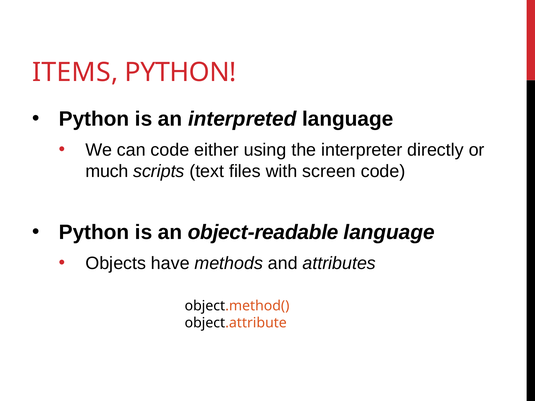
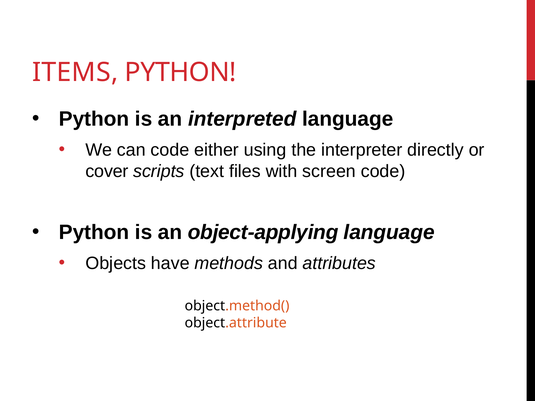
much: much -> cover (107, 172)
object-readable: object-readable -> object-applying (263, 233)
